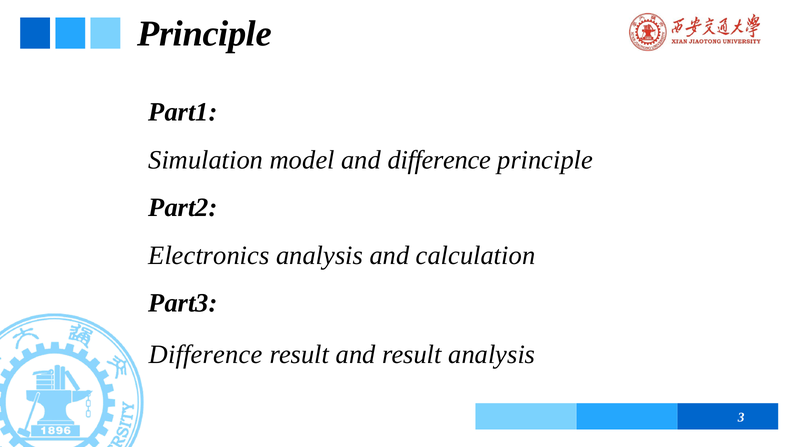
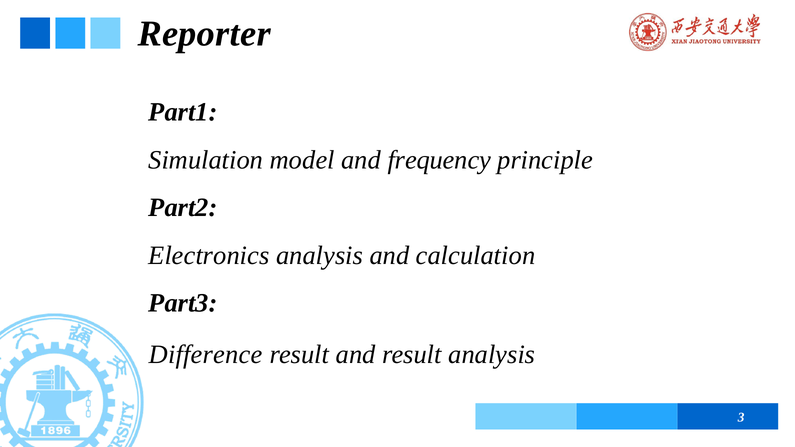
Principle: Principle -> Reporter (204, 34)
and difference: difference -> frequency (439, 160)
